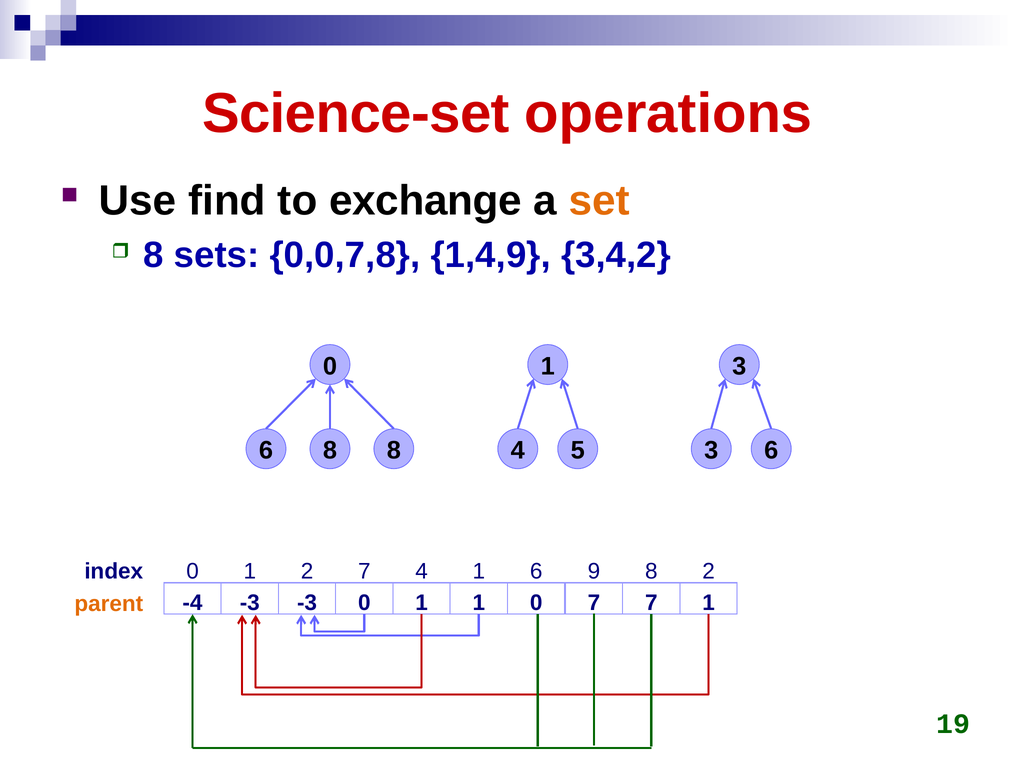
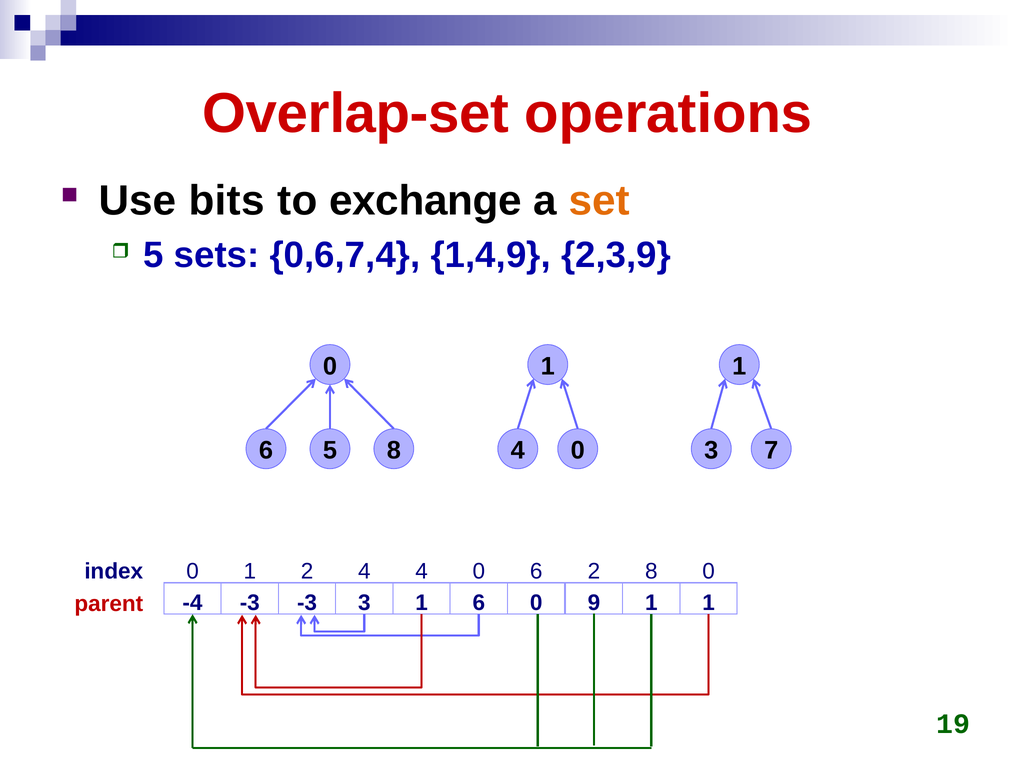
Science-set: Science-set -> Overlap-set (356, 114)
find: find -> bits (227, 201)
8: 8 -> 5 (154, 255)
0,0,7,8: 0,0,7,8 -> 0,6,7,4 (345, 255)
3,4,2: 3,4,2 -> 2,3,9 (616, 255)
0 3: 3 -> 1 (739, 366)
6 8: 8 -> 5 (330, 451)
5: 5 -> 0 (578, 451)
3 6: 6 -> 7 (771, 451)
2 7: 7 -> 4 (364, 572)
1: 1 -> 0 (479, 572)
6 9: 9 -> 2 (594, 572)
8 2: 2 -> 0 (709, 572)
-3 0: 0 -> 3 (364, 603)
1 1: 1 -> 6 (479, 603)
0 7: 7 -> 9 (594, 603)
-4 7: 7 -> 1 (651, 603)
parent colour: orange -> red (109, 604)
